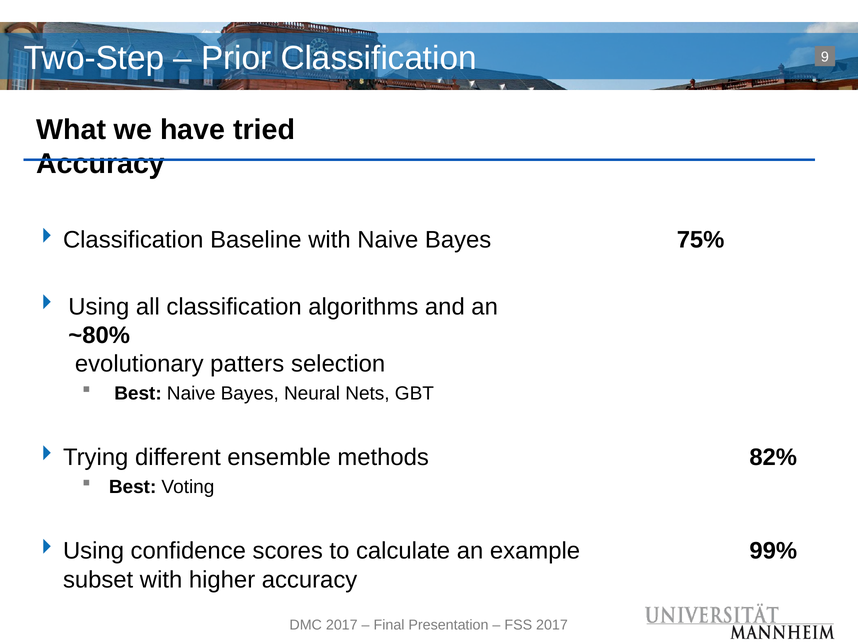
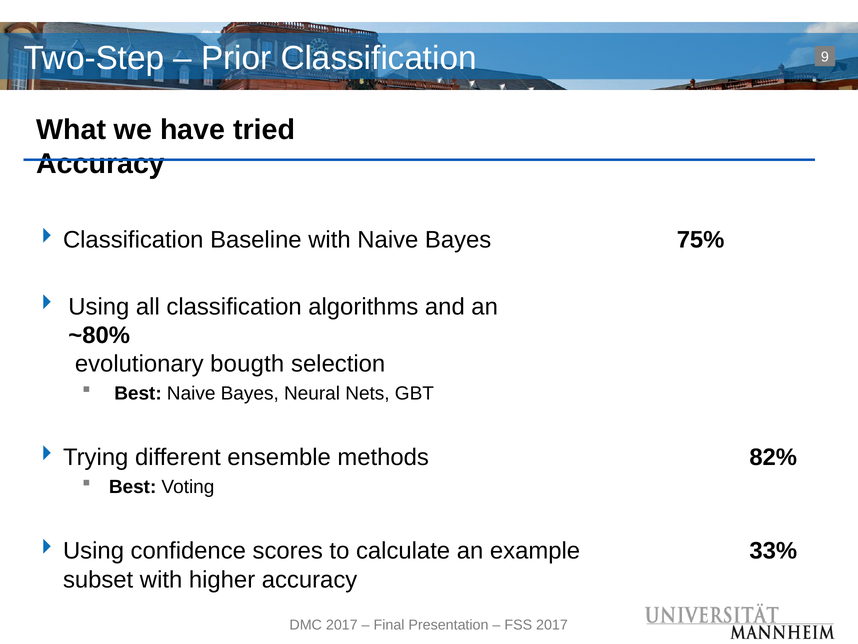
patters: patters -> bougth (247, 364)
99%: 99% -> 33% (773, 551)
